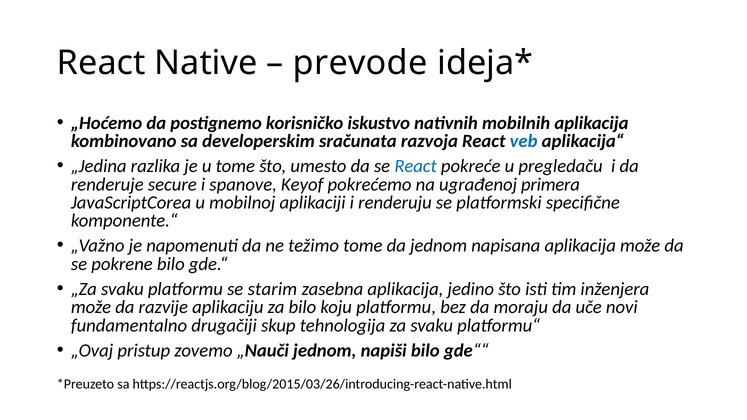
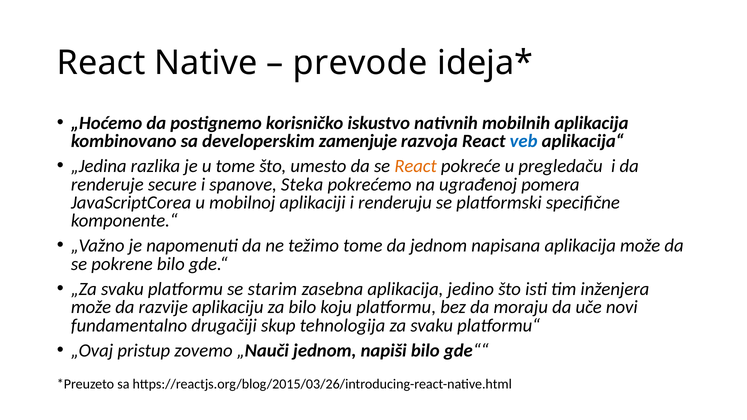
sračunata: sračunata -> zamenjuje (358, 141)
React colour: blue -> orange (416, 166)
Keyof: Keyof -> Steka (302, 184)
primera: primera -> pomera (550, 184)
